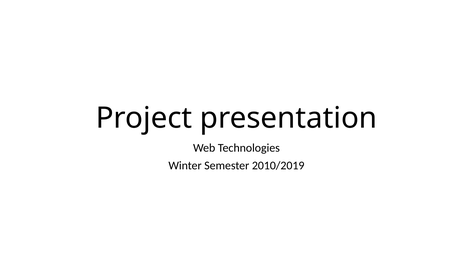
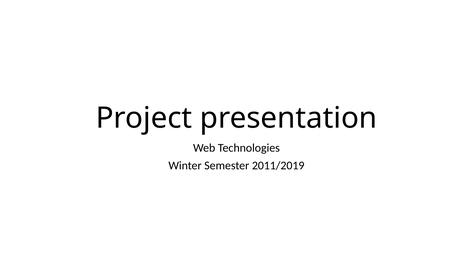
2010/2019: 2010/2019 -> 2011/2019 (278, 166)
